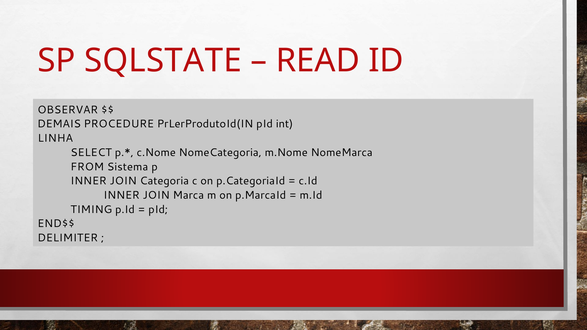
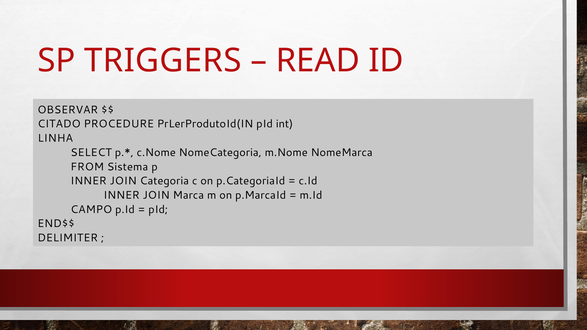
SQLSTATE: SQLSTATE -> TRIGGERS (163, 61)
DEMAIS: DEMAIS -> CITADO (59, 124)
TIMING: TIMING -> CAMPO (91, 210)
